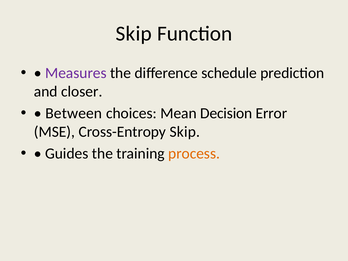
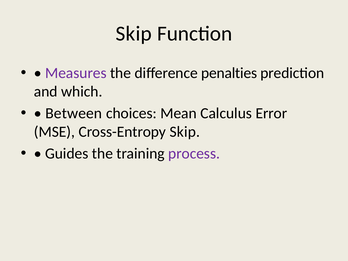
schedule: schedule -> penalties (229, 73)
closer: closer -> which (82, 92)
Decision: Decision -> Calculus (226, 113)
process colour: orange -> purple (194, 153)
